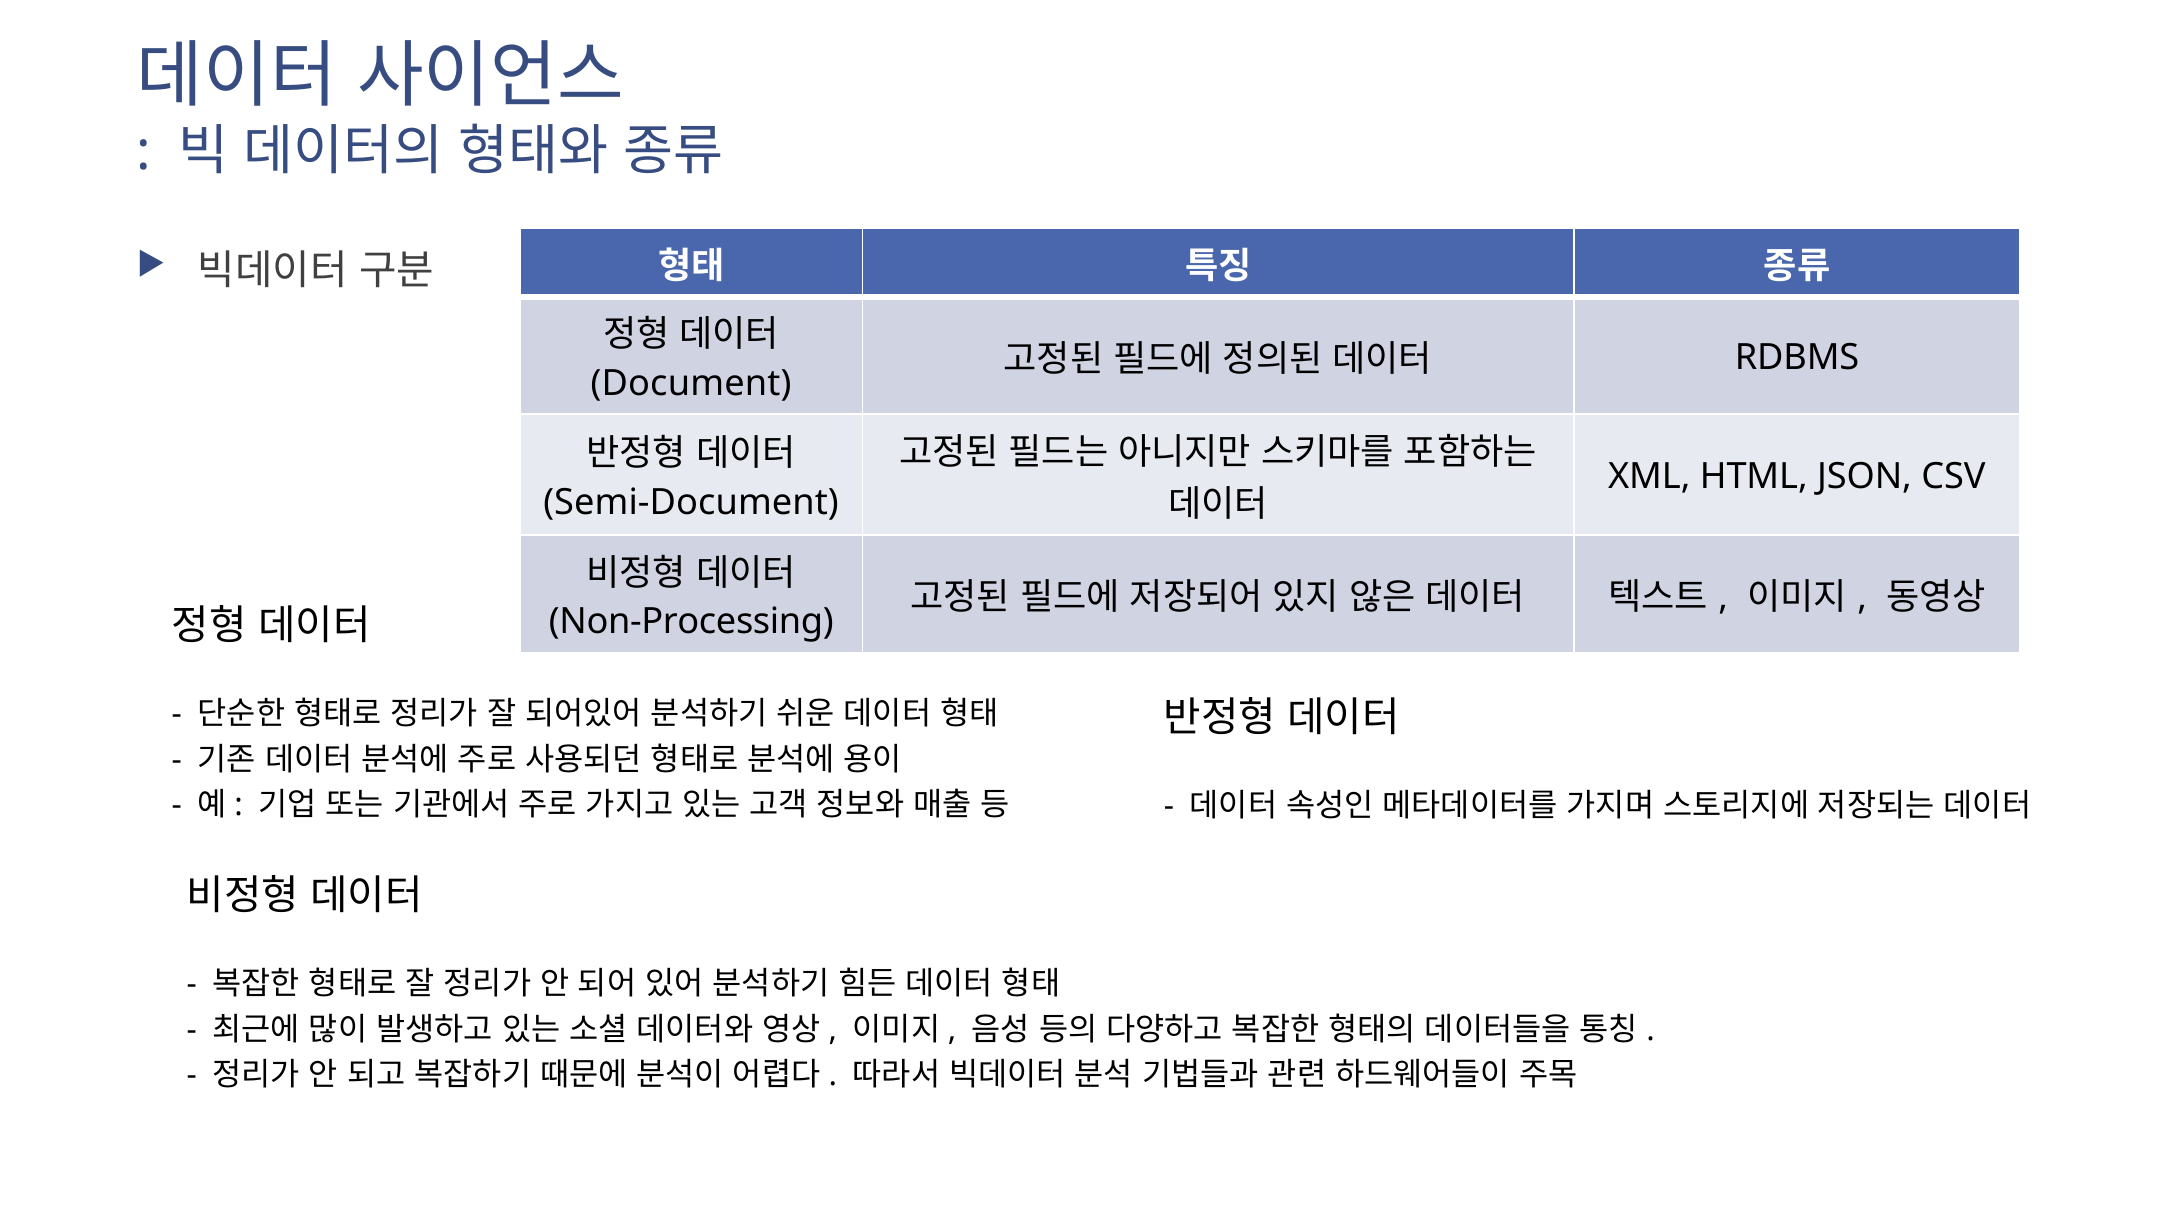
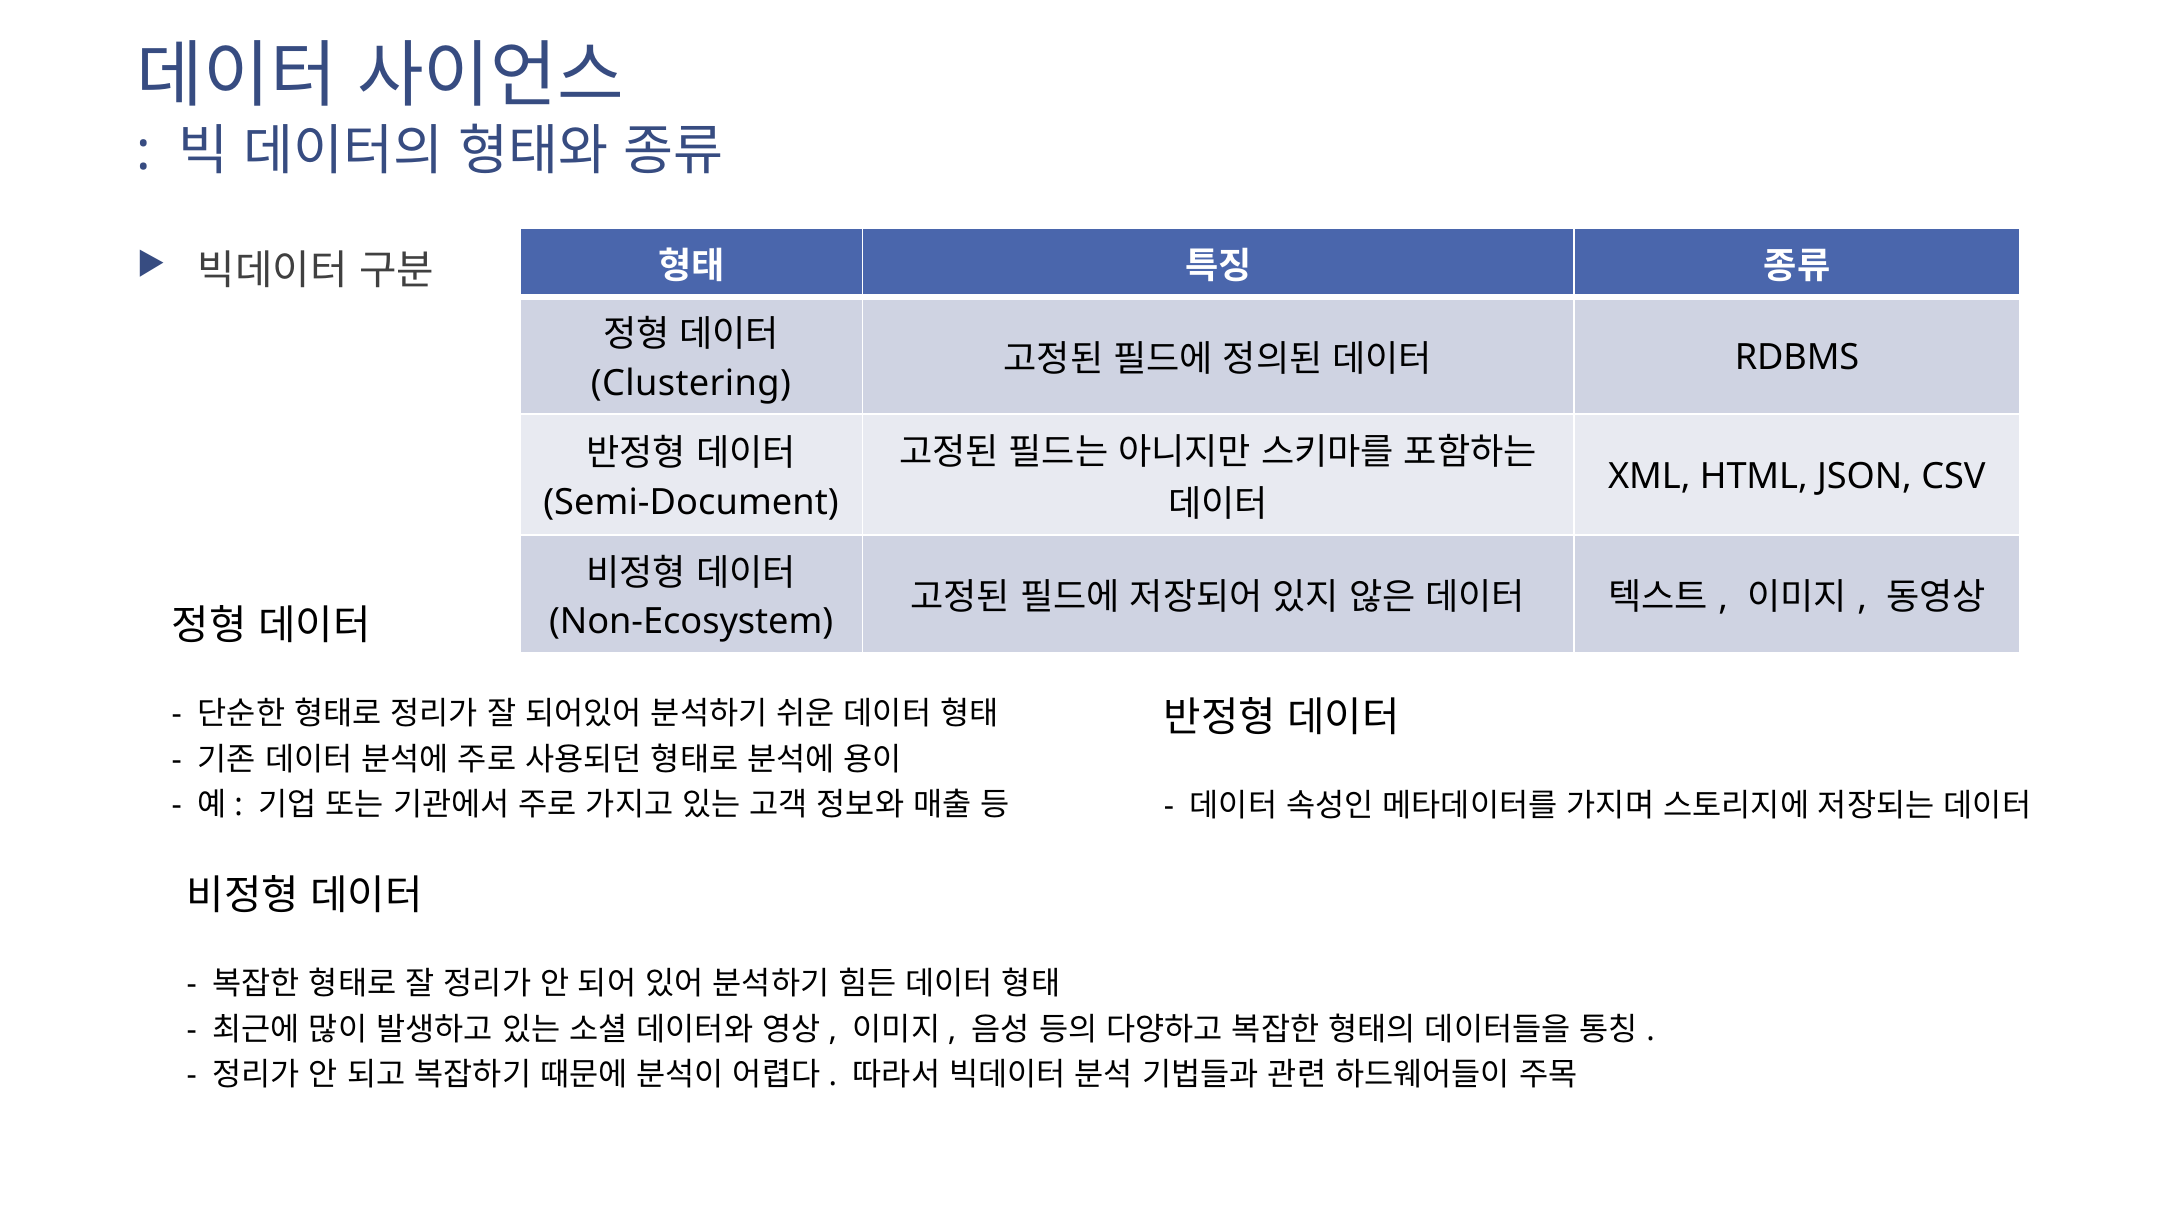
Document: Document -> Clustering (691, 384)
Non-Processing: Non-Processing -> Non-Ecosystem (691, 622)
